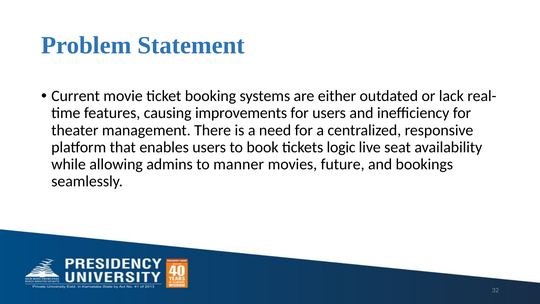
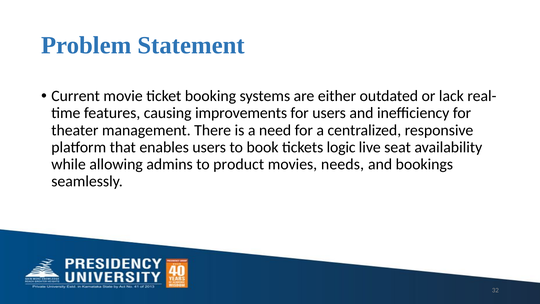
manner: manner -> product (239, 164)
future: future -> needs (343, 164)
